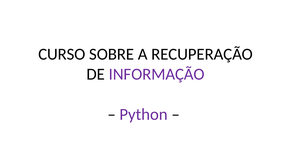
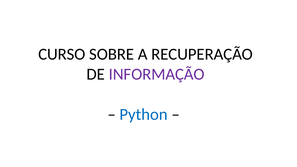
Python colour: purple -> blue (144, 114)
